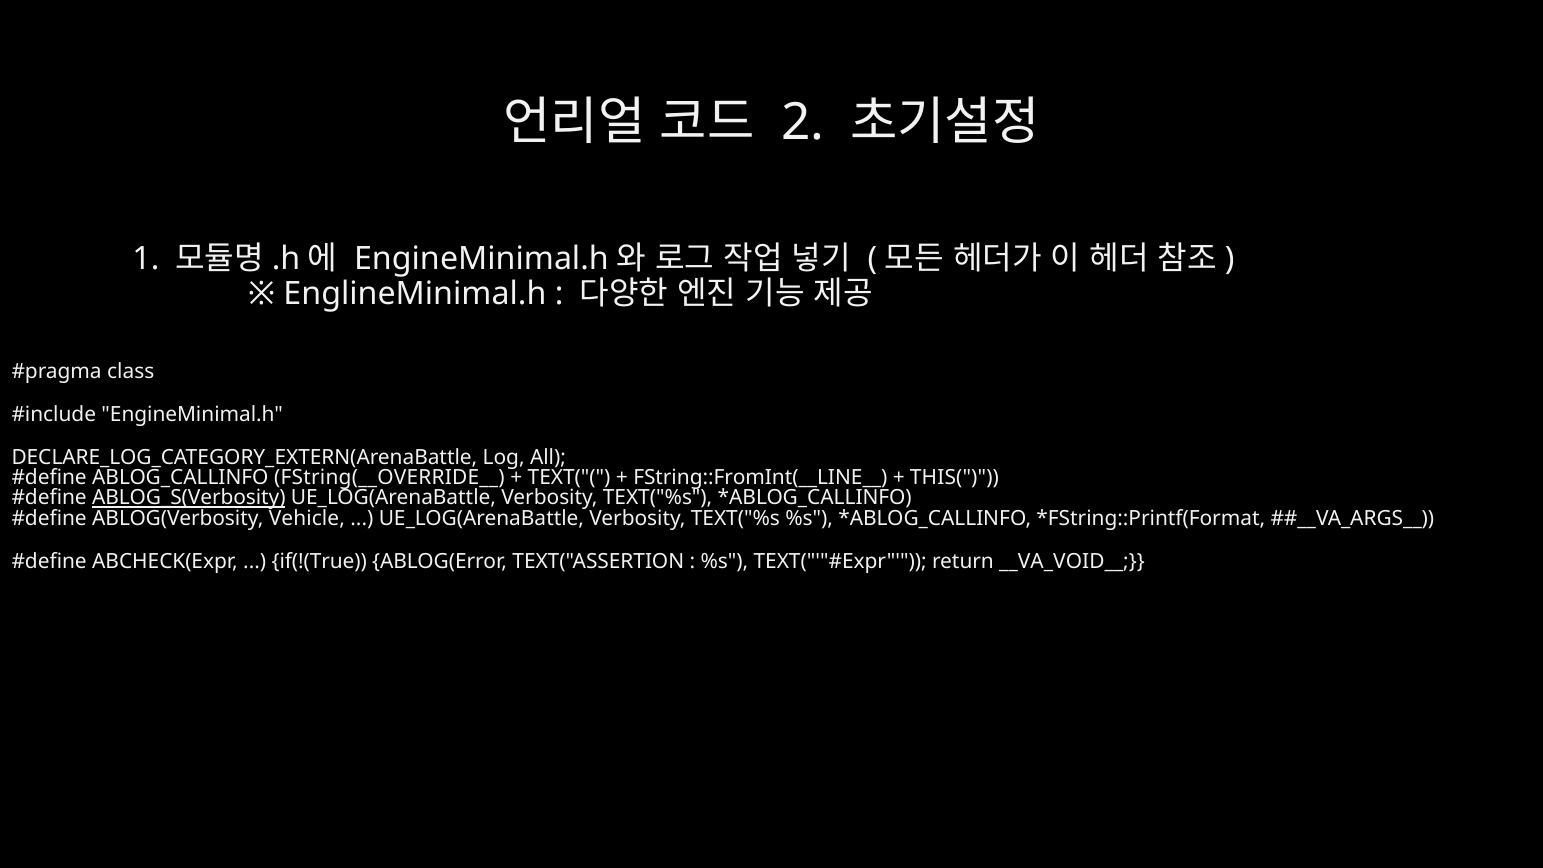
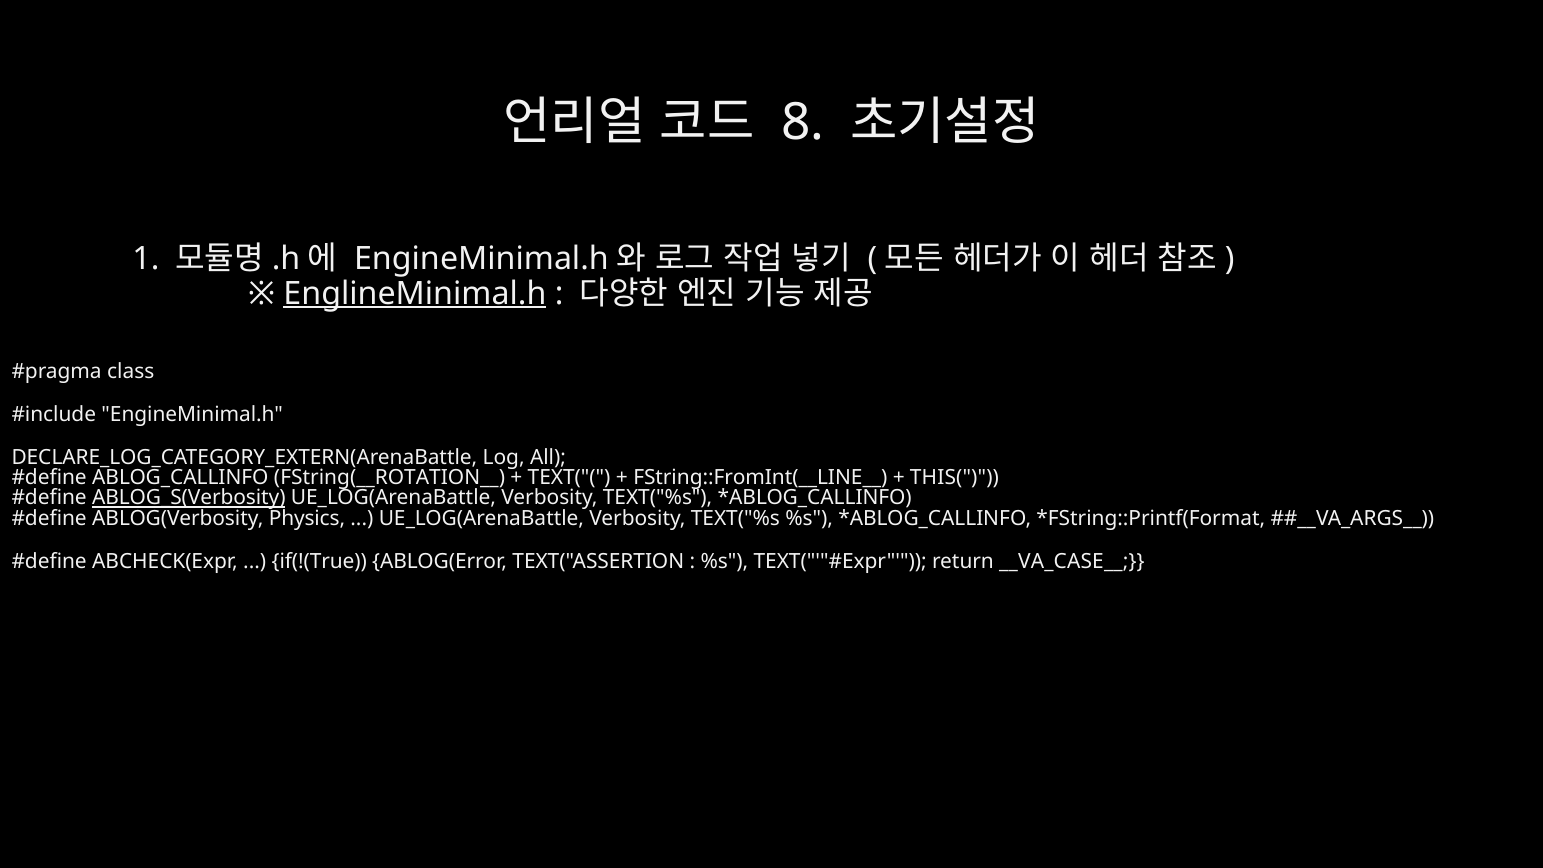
2: 2 -> 8 (803, 123)
EnglineMinimal.h underline: none -> present (415, 294)
FString(__OVERRIDE__: FString(__OVERRIDE__ -> FString(__ROTATION__ (390, 478)
Vehicle: Vehicle -> Physics (307, 518)
__VA_VOID__: __VA_VOID__ -> __VA_CASE__ (1072, 561)
